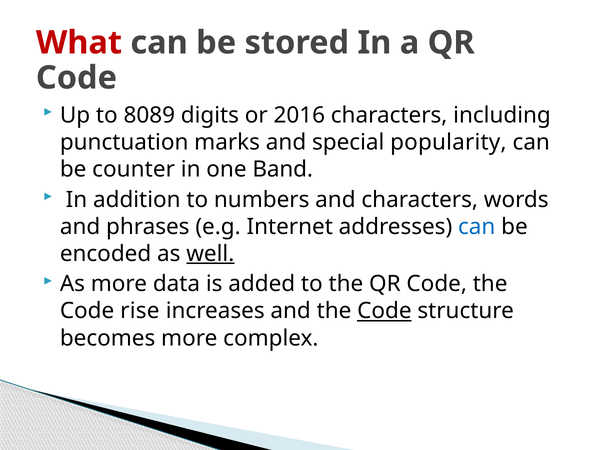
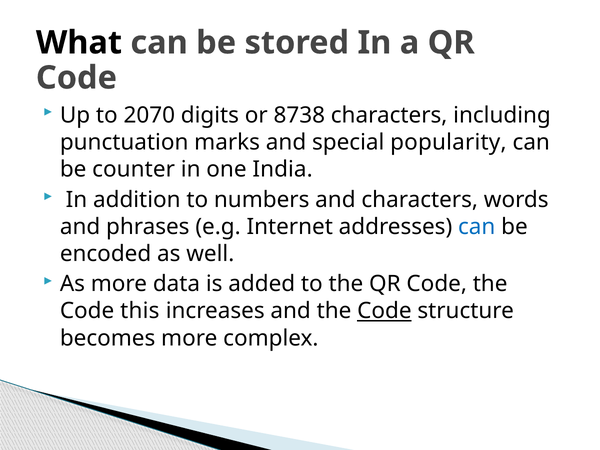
What colour: red -> black (79, 43)
8089: 8089 -> 2070 (149, 115)
2016: 2016 -> 8738 (299, 115)
Band: Band -> India (283, 169)
well underline: present -> none (210, 254)
rise: rise -> this (140, 311)
